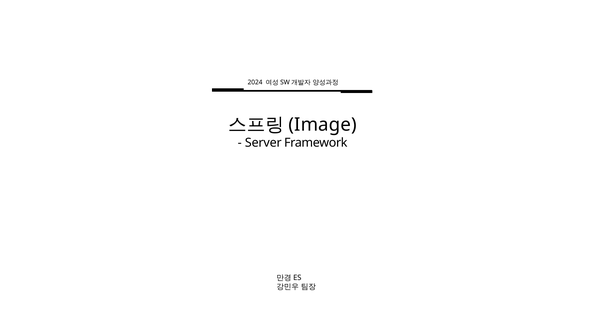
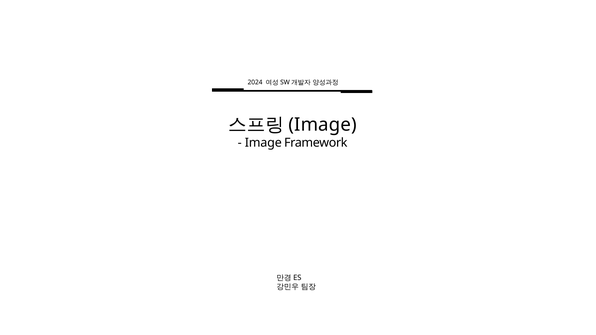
Server: Server -> Image (263, 143)
